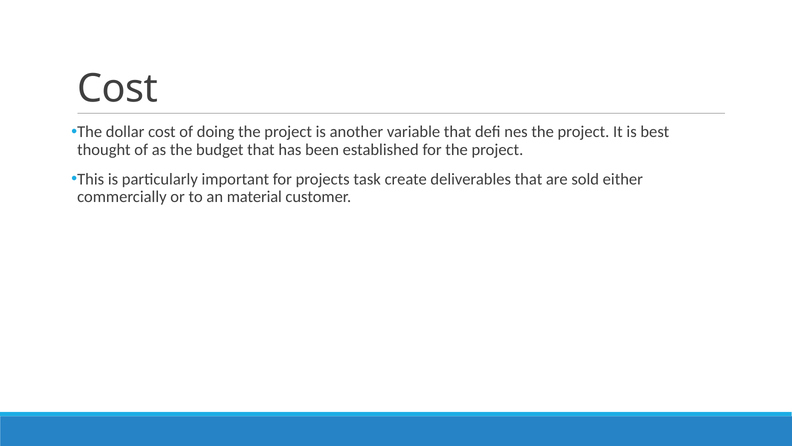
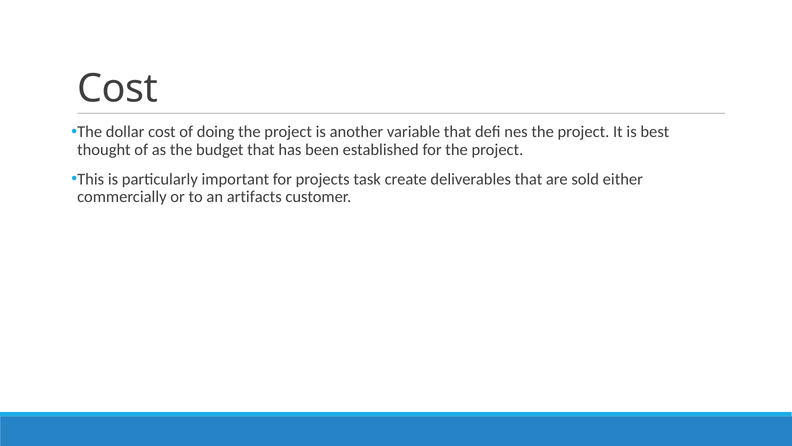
material: material -> artifacts (254, 197)
